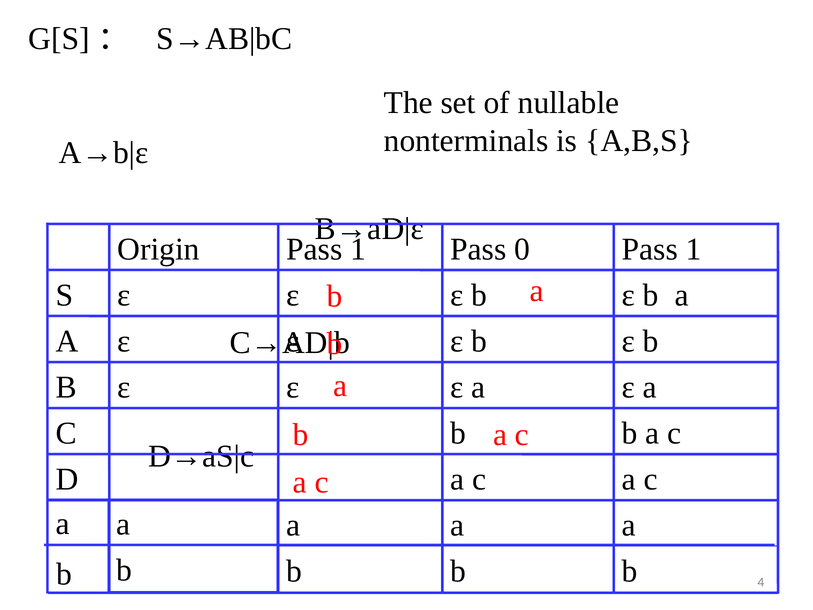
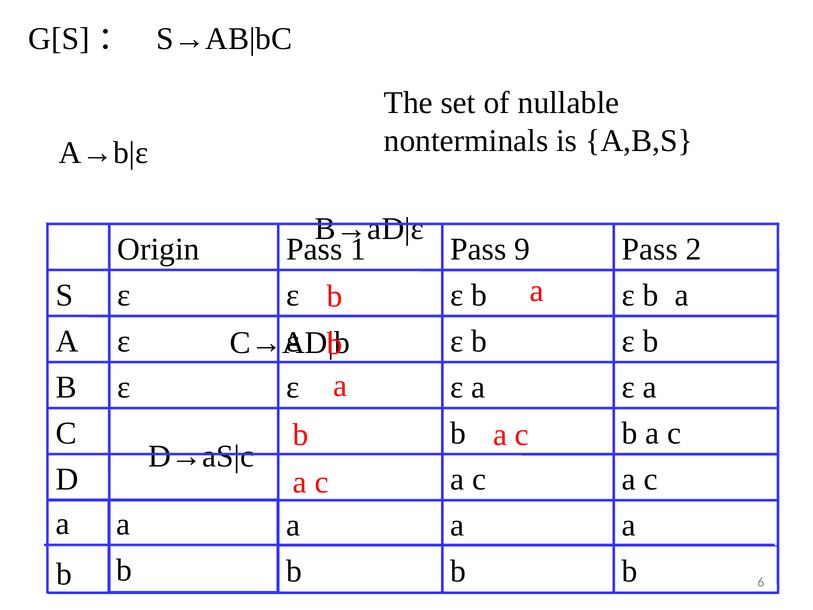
0: 0 -> 9 (522, 249)
1: 1 -> 2 (694, 249)
4: 4 -> 6 (761, 582)
